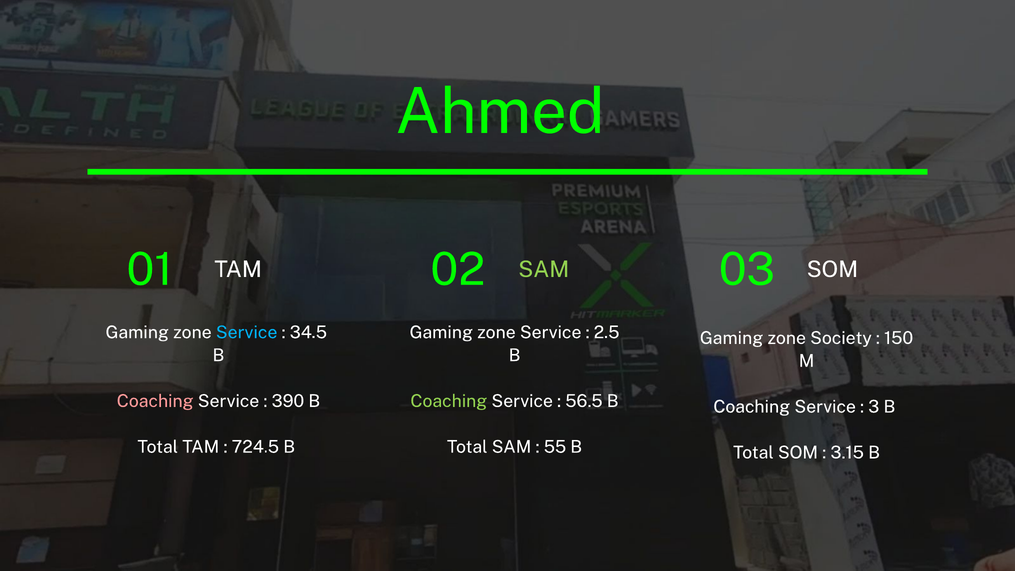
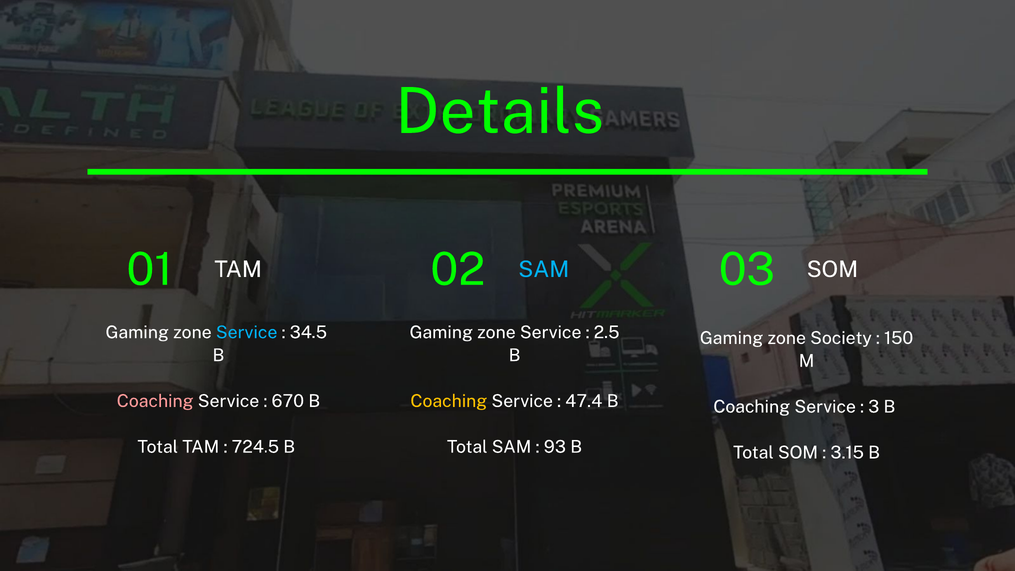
Ahmed: Ahmed -> Details (500, 112)
SAM colour: light green -> light blue (544, 269)
390: 390 -> 670 (288, 401)
Coaching colour: light green -> yellow (449, 401)
56.5: 56.5 -> 47.4 (584, 401)
55: 55 -> 93 (555, 447)
